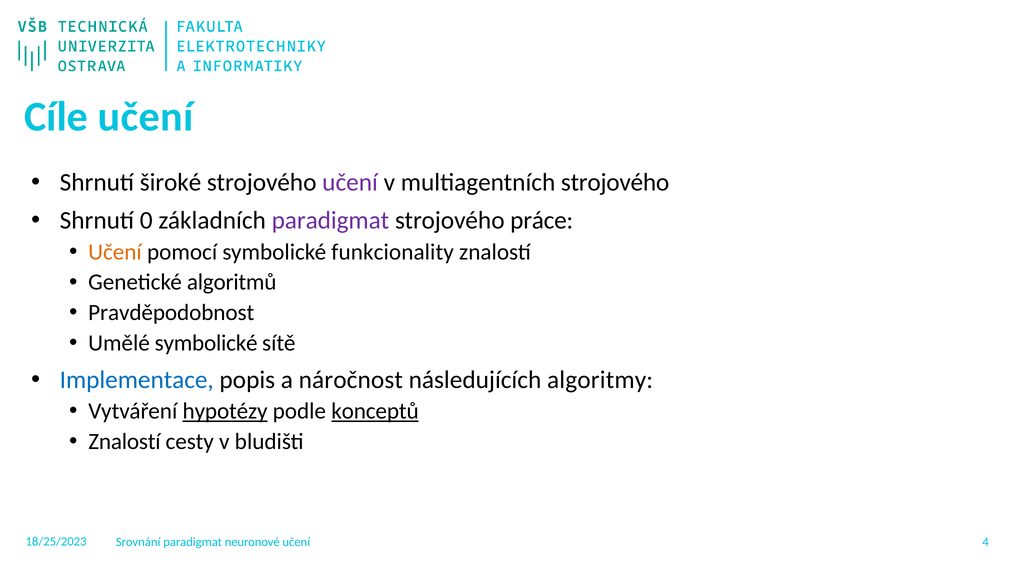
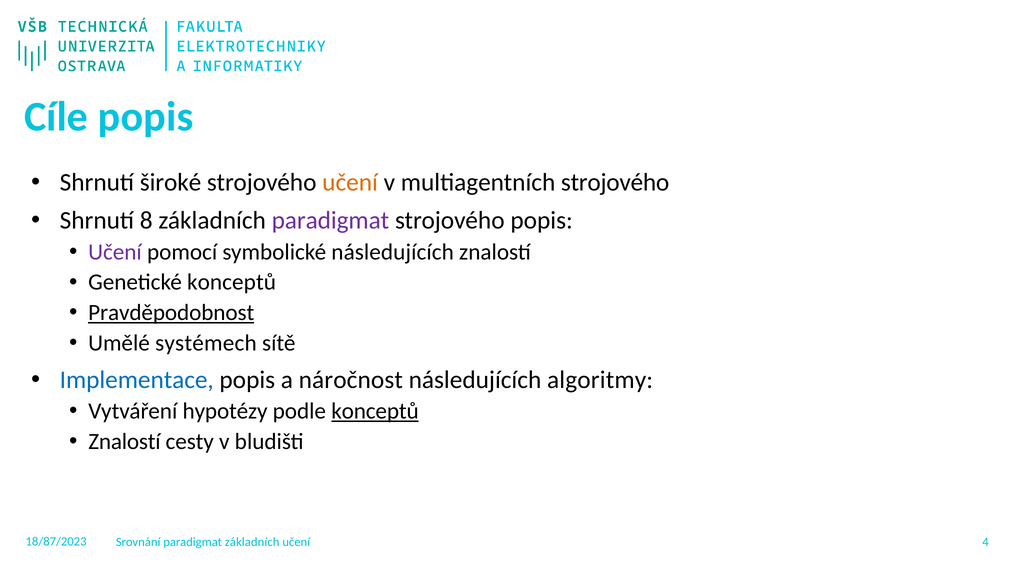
Cíle učení: učení -> popis (146, 117)
učení colour: purple -> orange (350, 183)
0: 0 -> 8 (146, 220)
strojového práce: práce -> popis (542, 220)
Učení colour: orange -> purple (115, 252)
symbolické funkcionality: funkcionality -> následujících (393, 252)
Genetické algoritmů: algoritmů -> konceptů (232, 282)
Pravděpodobnost underline: none -> present (171, 312)
Umělé symbolické: symbolické -> systémech (206, 343)
hypotézy underline: present -> none (225, 411)
18/25/2023: 18/25/2023 -> 18/87/2023 (56, 542)
paradigmat neuronové: neuronové -> základních (252, 542)
